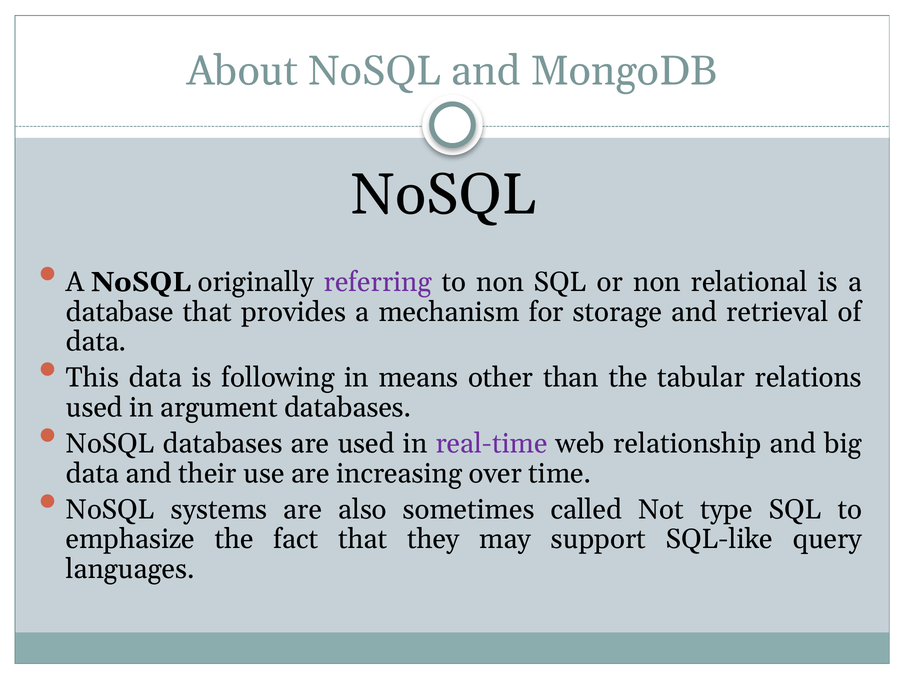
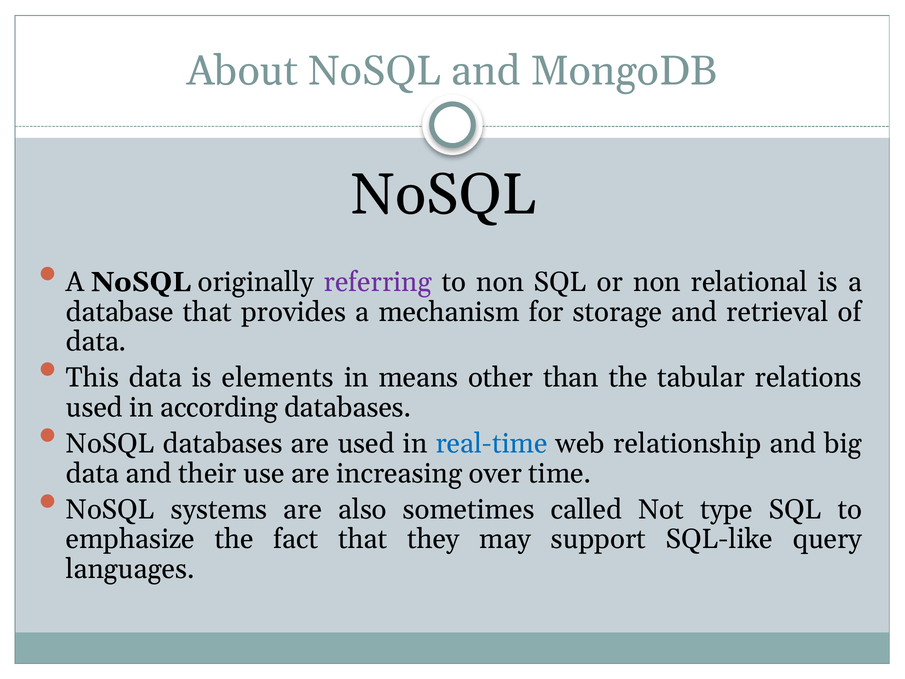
following: following -> elements (278, 378)
argument: argument -> according (219, 407)
real-time colour: purple -> blue (492, 443)
